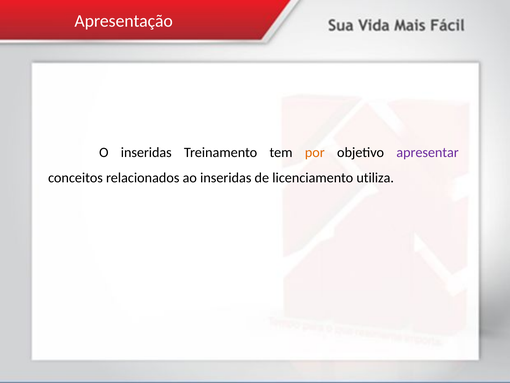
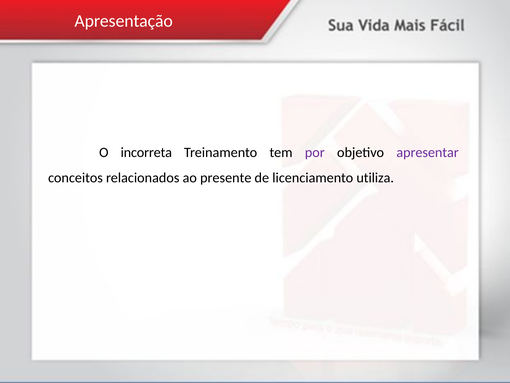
O inseridas: inseridas -> incorreta (146, 152)
por colour: orange -> purple (315, 152)
ao inseridas: inseridas -> presente (226, 178)
